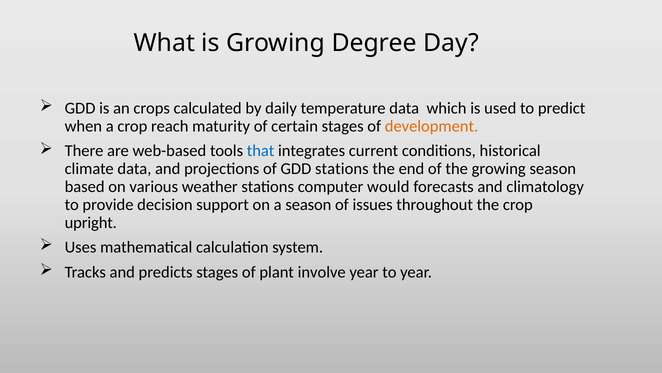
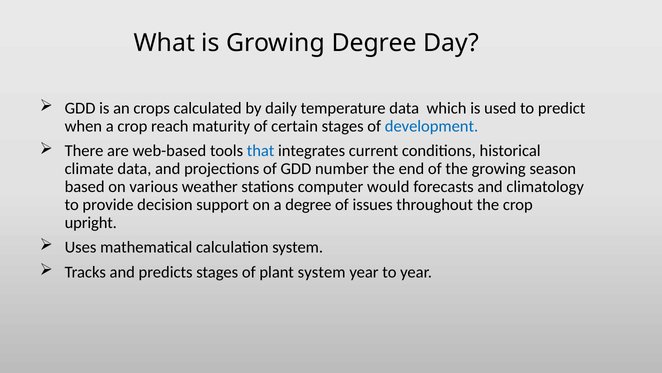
development colour: orange -> blue (432, 126)
GDD stations: stations -> number (342, 169)
a season: season -> degree (308, 204)
plant involve: involve -> system (322, 272)
